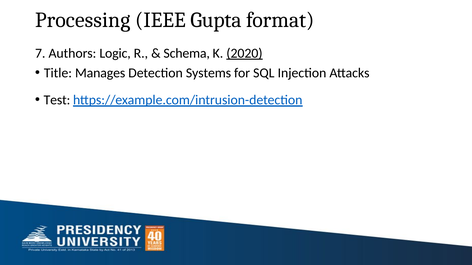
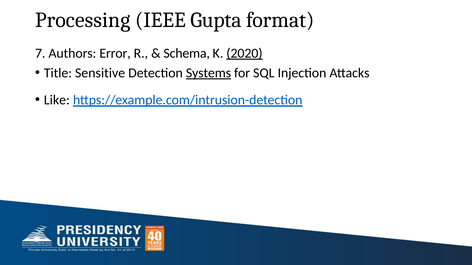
Logic: Logic -> Error (115, 53)
Manages: Manages -> Sensitive (100, 73)
Systems underline: none -> present (208, 73)
Test: Test -> Like (57, 100)
